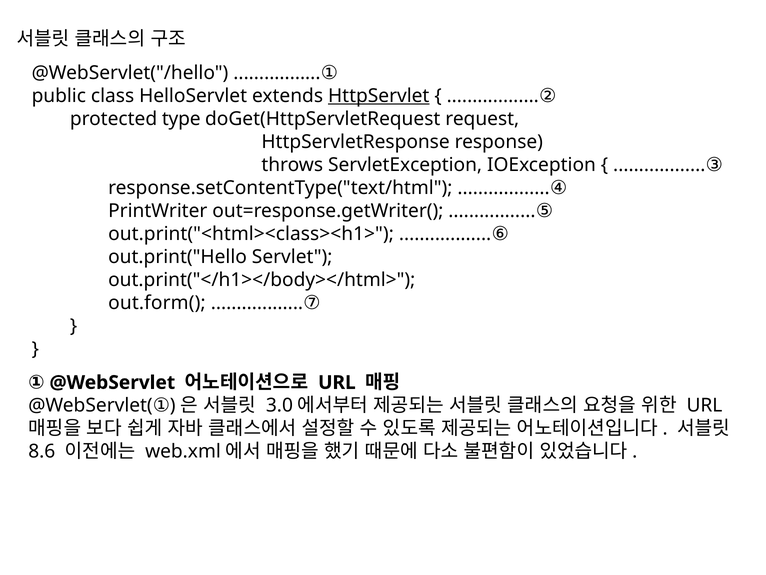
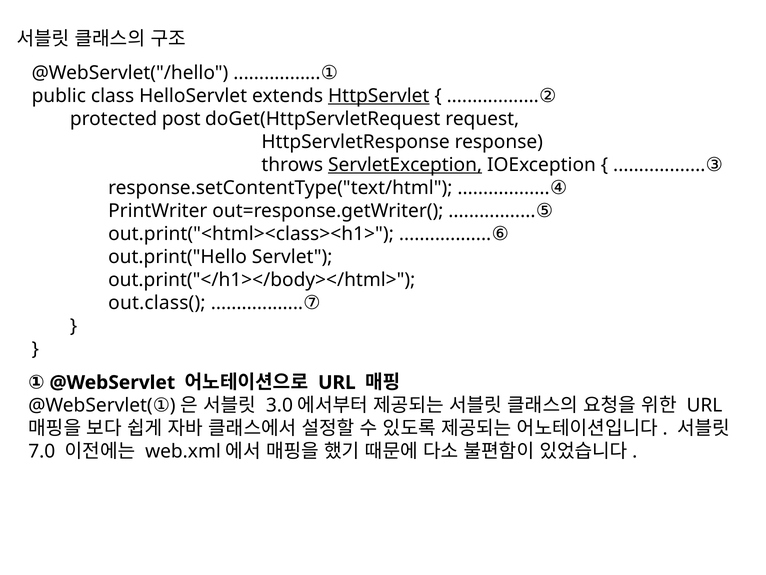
type: type -> post (181, 119)
ServletException underline: none -> present (405, 165)
out.form(: out.form( -> out.class( (157, 303)
8.6: 8.6 -> 7.0 (42, 451)
